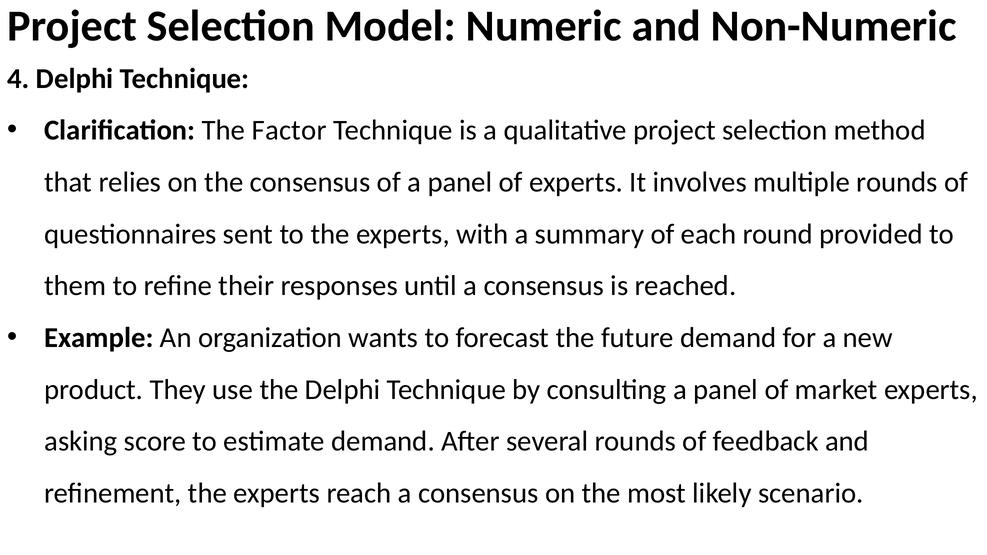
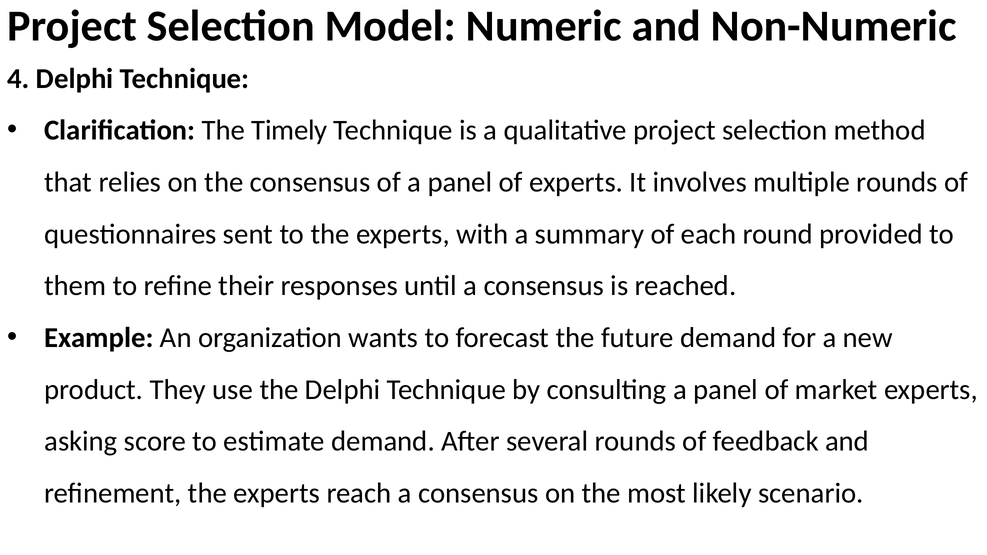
Factor: Factor -> Timely (289, 130)
